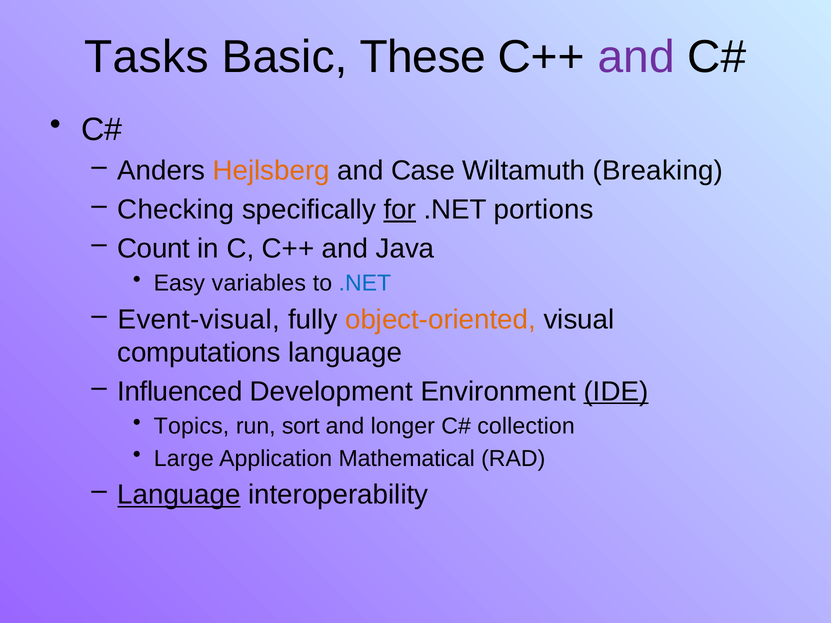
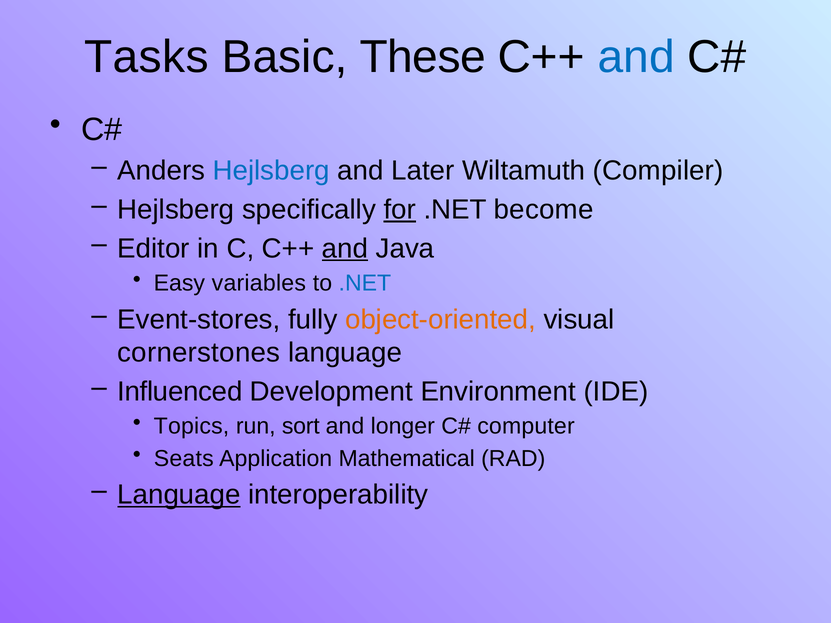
and colour: purple -> blue (636, 57)
Hejlsberg colour: orange -> blue (271, 171)
Case: Case -> Later (423, 171)
Breaking: Breaking -> Compiler (658, 171)
Checking: Checking -> Hejlsberg (176, 210)
portions: portions -> become (544, 210)
Count: Count -> Editor (154, 248)
and underline: none -> present (345, 248)
Event-visual: Event-visual -> Event-stores (199, 320)
computations: computations -> cornerstones (199, 353)
IDE underline: present -> none (616, 392)
collection: collection -> computer (526, 426)
Large: Large -> Seats (184, 459)
